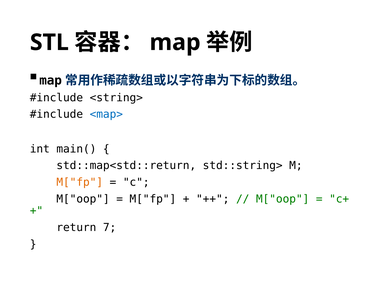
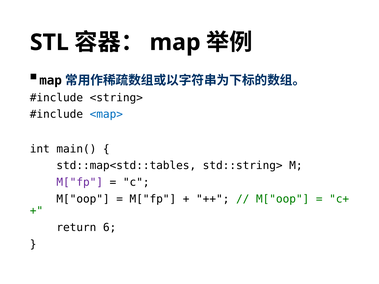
std::map<std::return: std::map<std::return -> std::map<std::tables (126, 166)
M["fp colour: orange -> purple (80, 182)
7: 7 -> 6 (110, 228)
